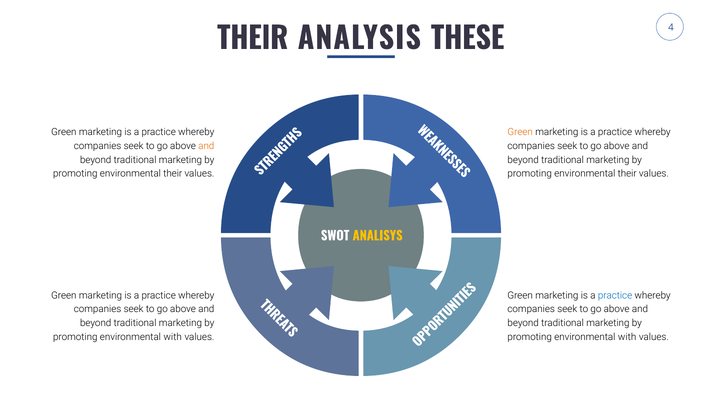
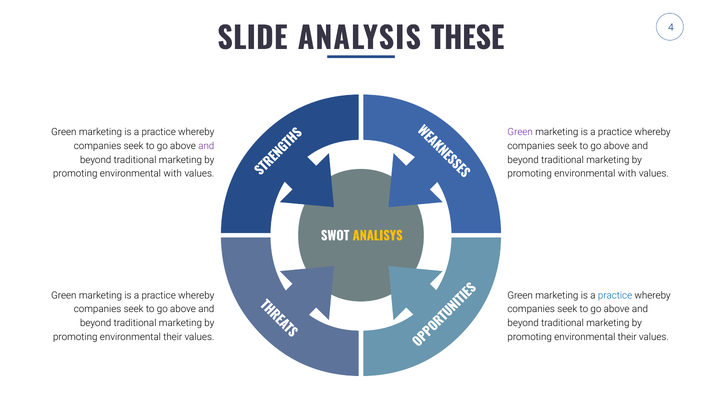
THEIR: THEIR -> SLIDE (252, 39)
Green colour: orange -> purple (520, 132)
and colour: orange -> purple (206, 146)
their: their -> with (173, 174)
their: their -> with (627, 174)
with: with -> their (173, 337)
with: with -> their (627, 337)
